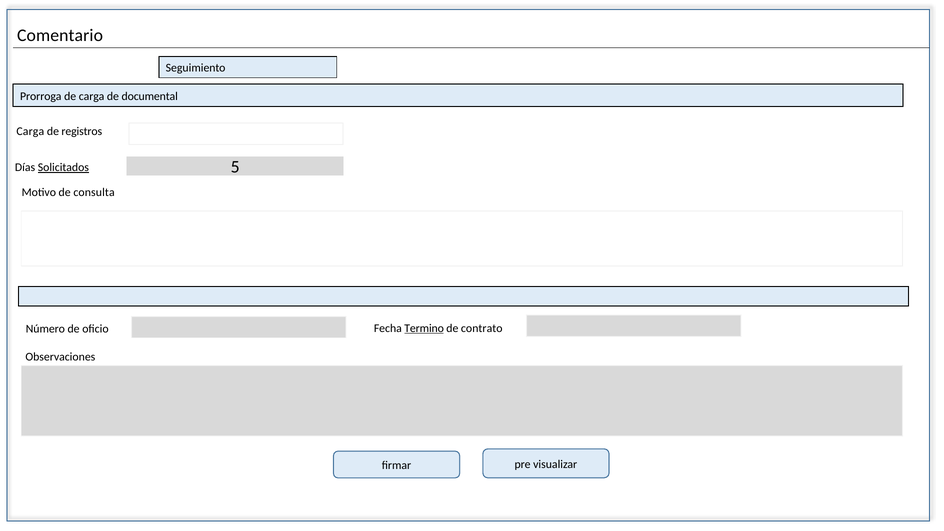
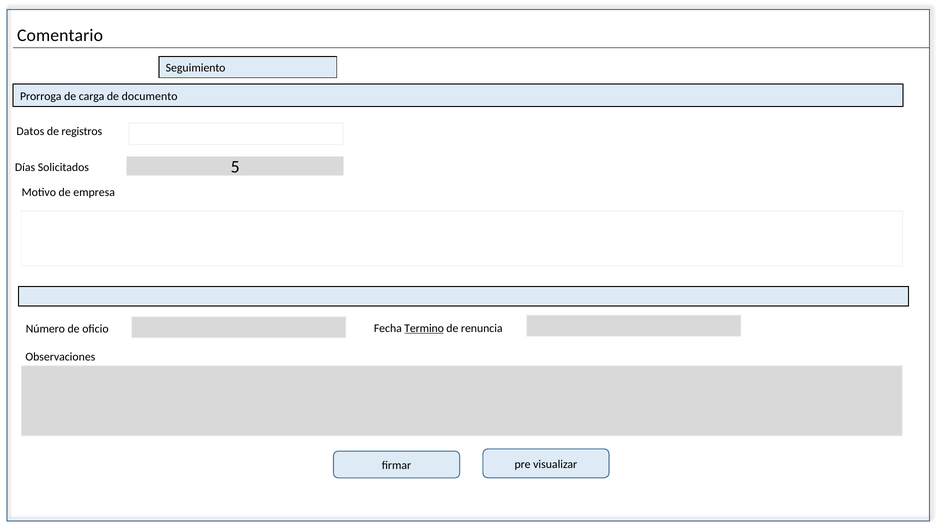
documental: documental -> documento (150, 96)
Carga: Carga -> Datos (30, 131)
Solicitados underline: present -> none (63, 167)
consulta: consulta -> empresa (94, 192)
contrato: contrato -> renuncia (482, 328)
